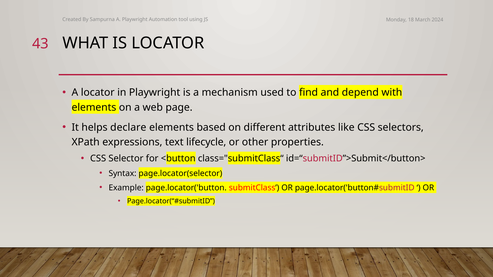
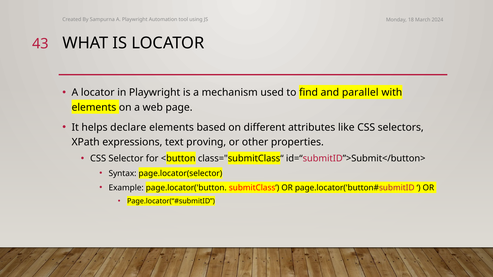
depend: depend -> parallel (360, 93)
lifecycle: lifecycle -> proving (206, 142)
